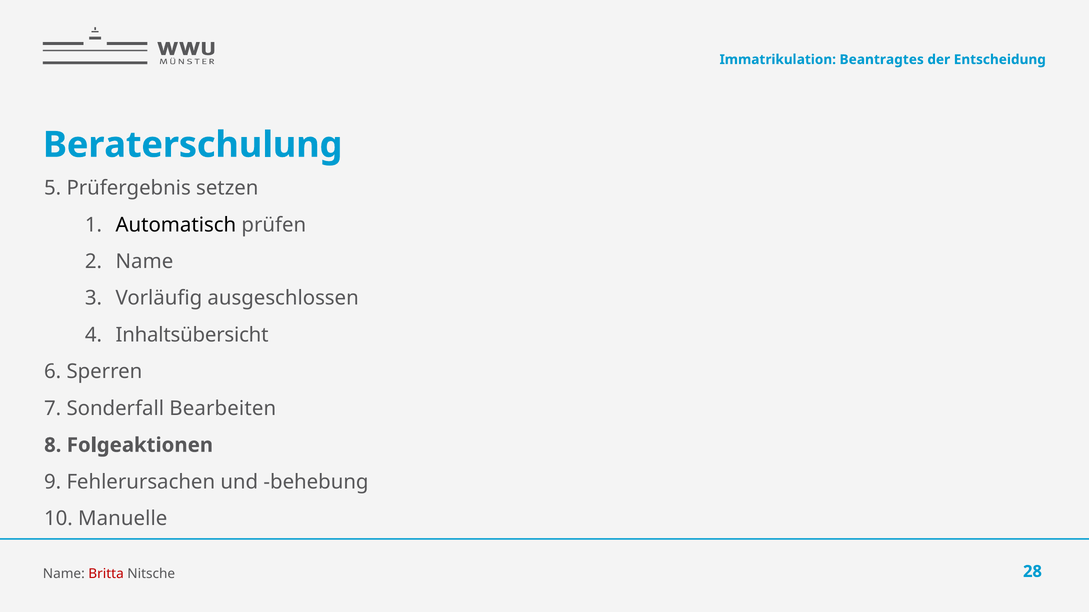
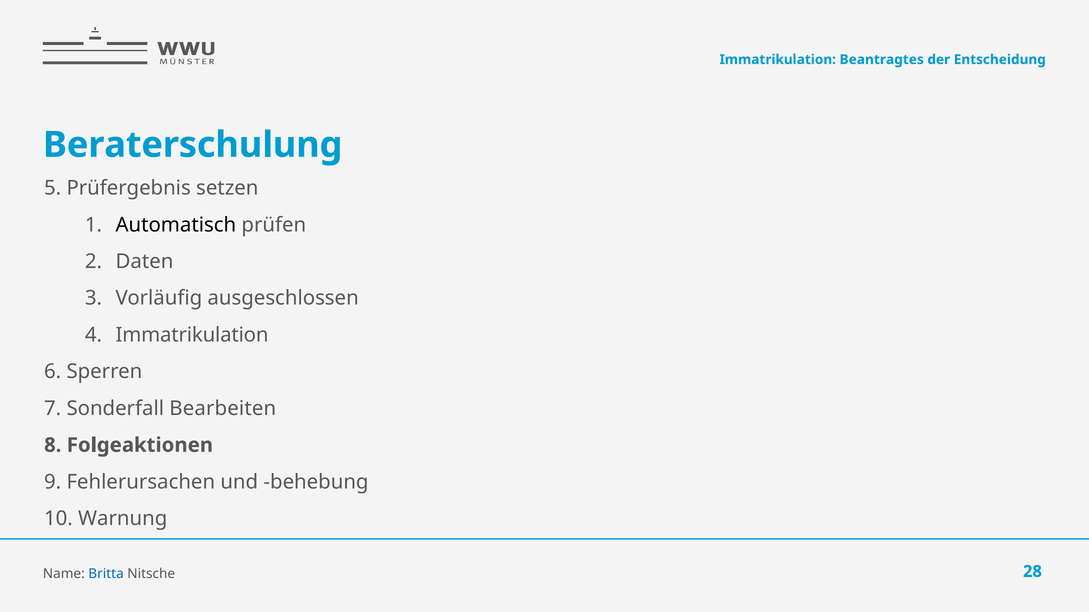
Name: Name -> Daten (144, 262)
Inhaltsübersicht: Inhaltsübersicht -> Immatrikulation (192, 335)
Manuelle: Manuelle -> Warnung (123, 519)
Britta colour: red -> blue (106, 574)
